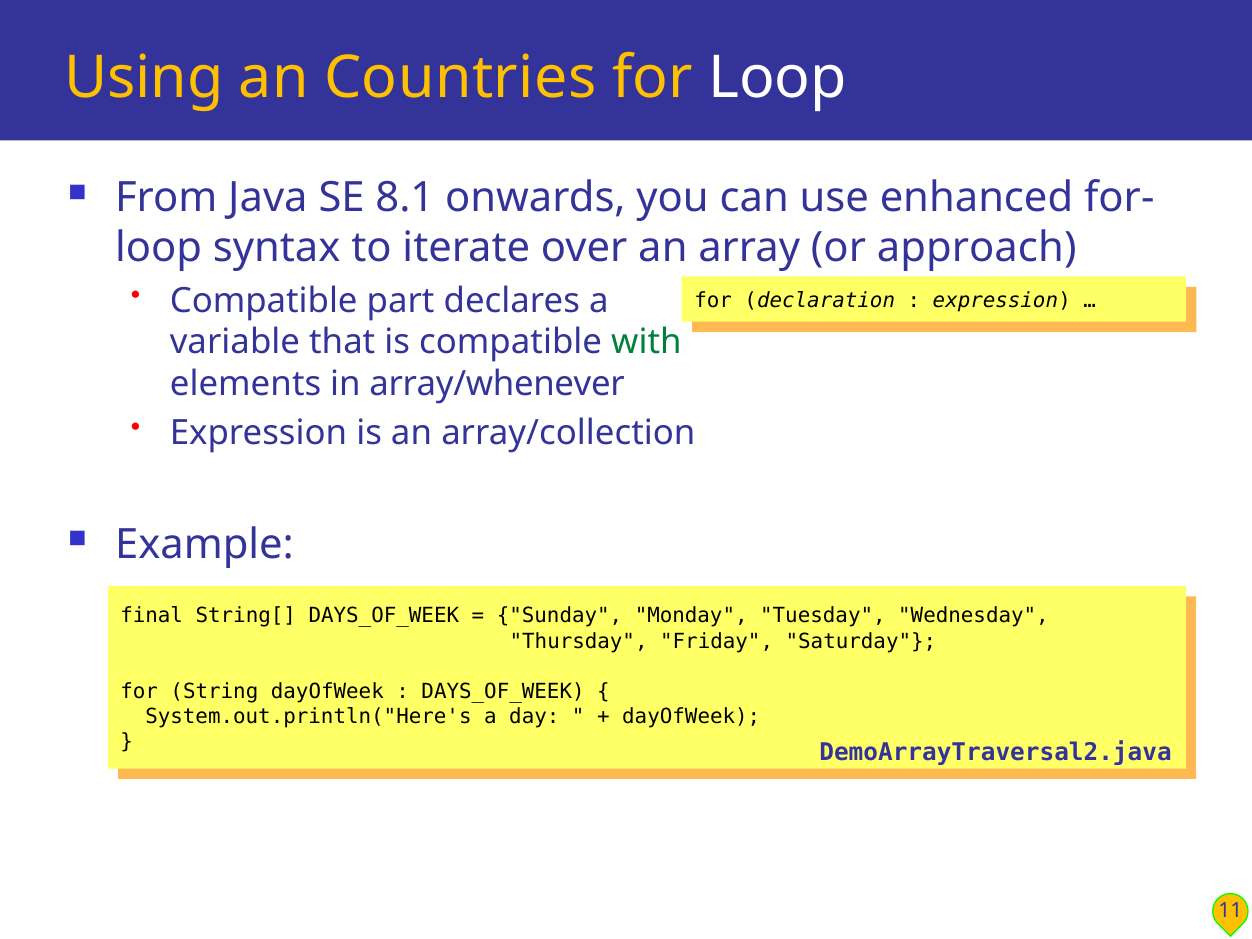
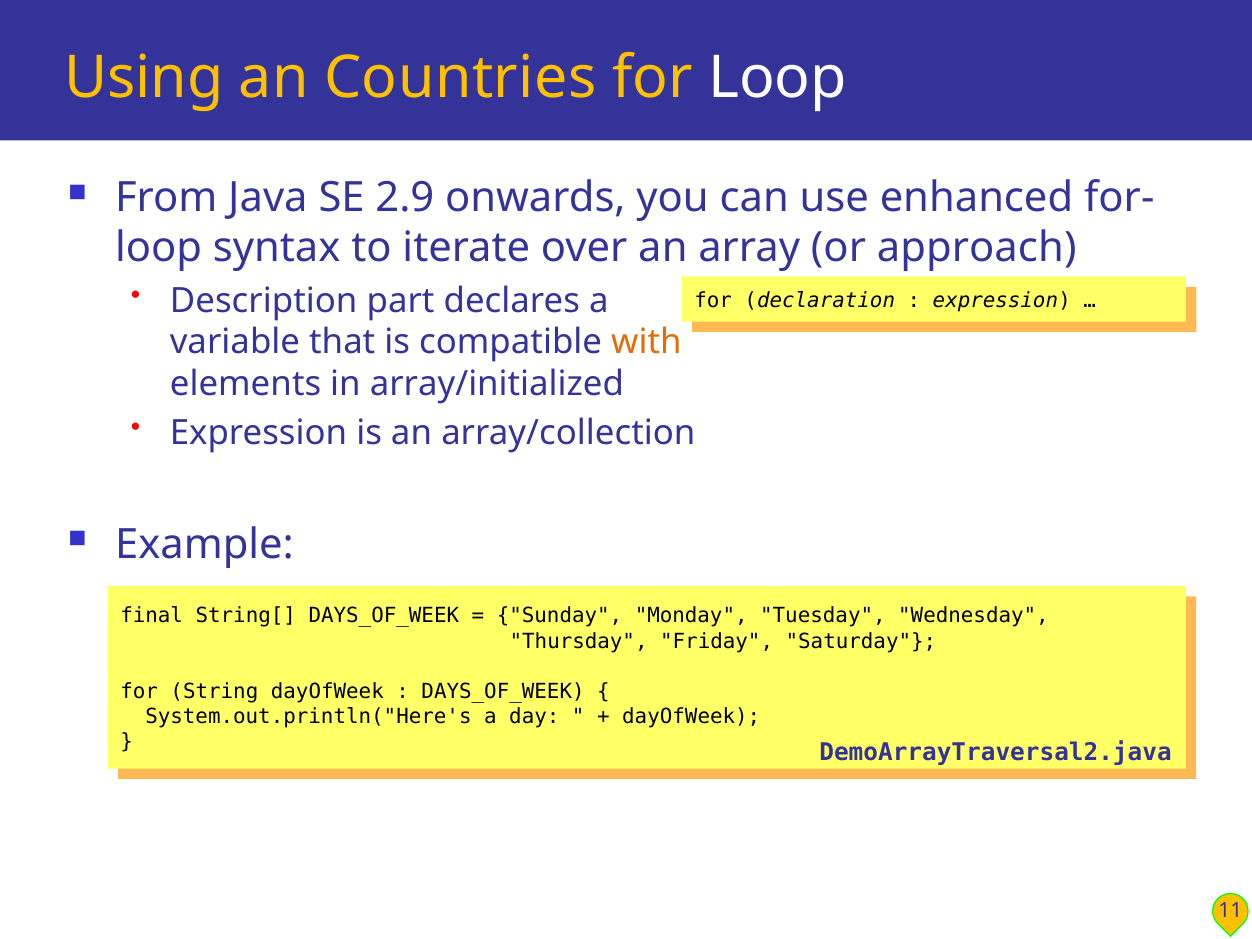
8.1: 8.1 -> 2.9 (405, 198)
Compatible: Compatible -> Description (264, 301)
with colour: green -> orange (646, 342)
array/whenever: array/whenever -> array/initialized (497, 384)
